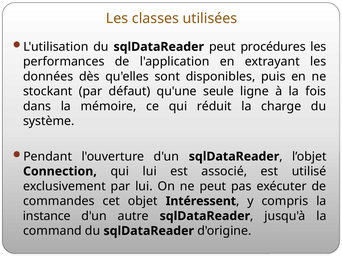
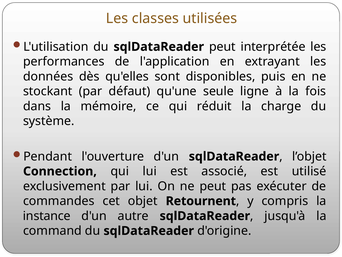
procédures: procédures -> interprétée (273, 47)
Intéressent: Intéressent -> Retournent (201, 201)
